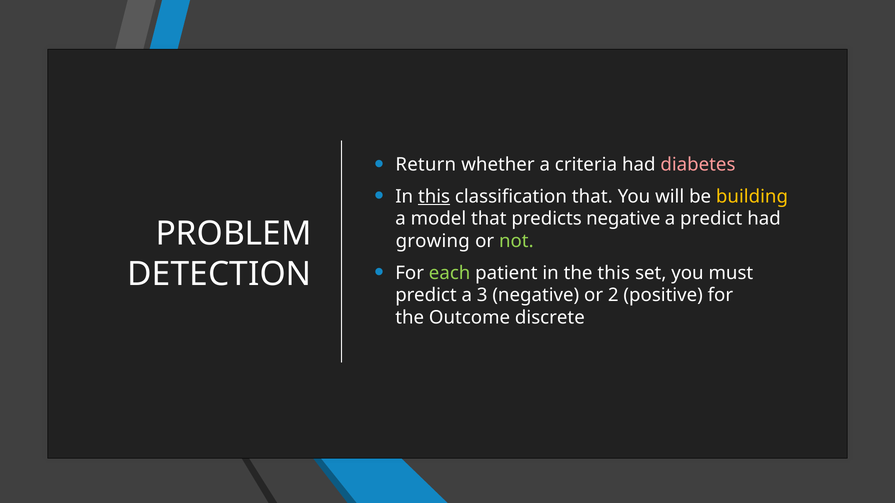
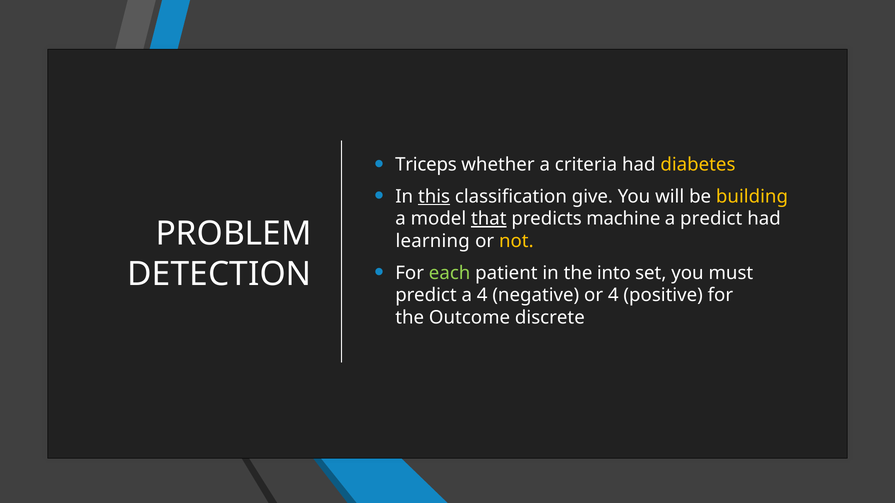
Return: Return -> Triceps (426, 165)
diabetes colour: pink -> yellow (698, 165)
classification that: that -> give (592, 197)
that underline: none -> present (489, 219)
predicts negative: negative -> machine (623, 219)
growing: growing -> learning (433, 241)
not colour: light green -> yellow (516, 241)
the this: this -> into (614, 273)
a 3: 3 -> 4 (482, 296)
or 2: 2 -> 4 (613, 296)
